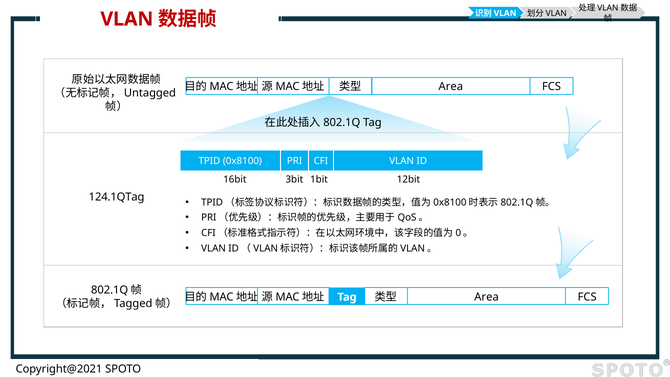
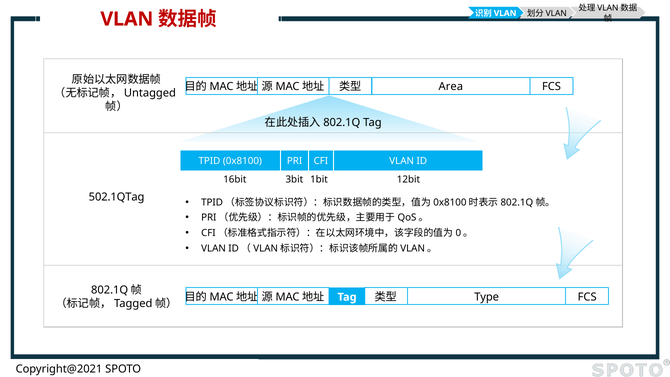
124.1QTag: 124.1QTag -> 502.1QTag (117, 197)
Area: Area -> Type (487, 297)
